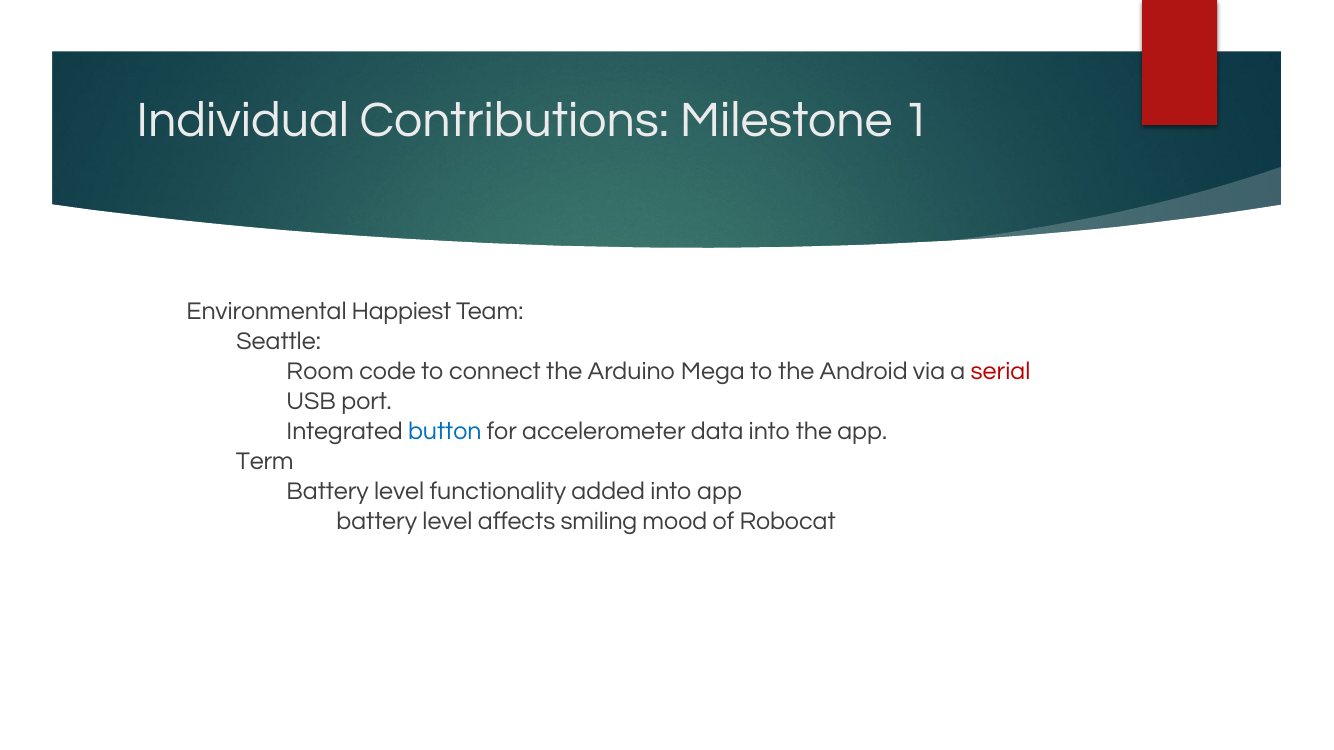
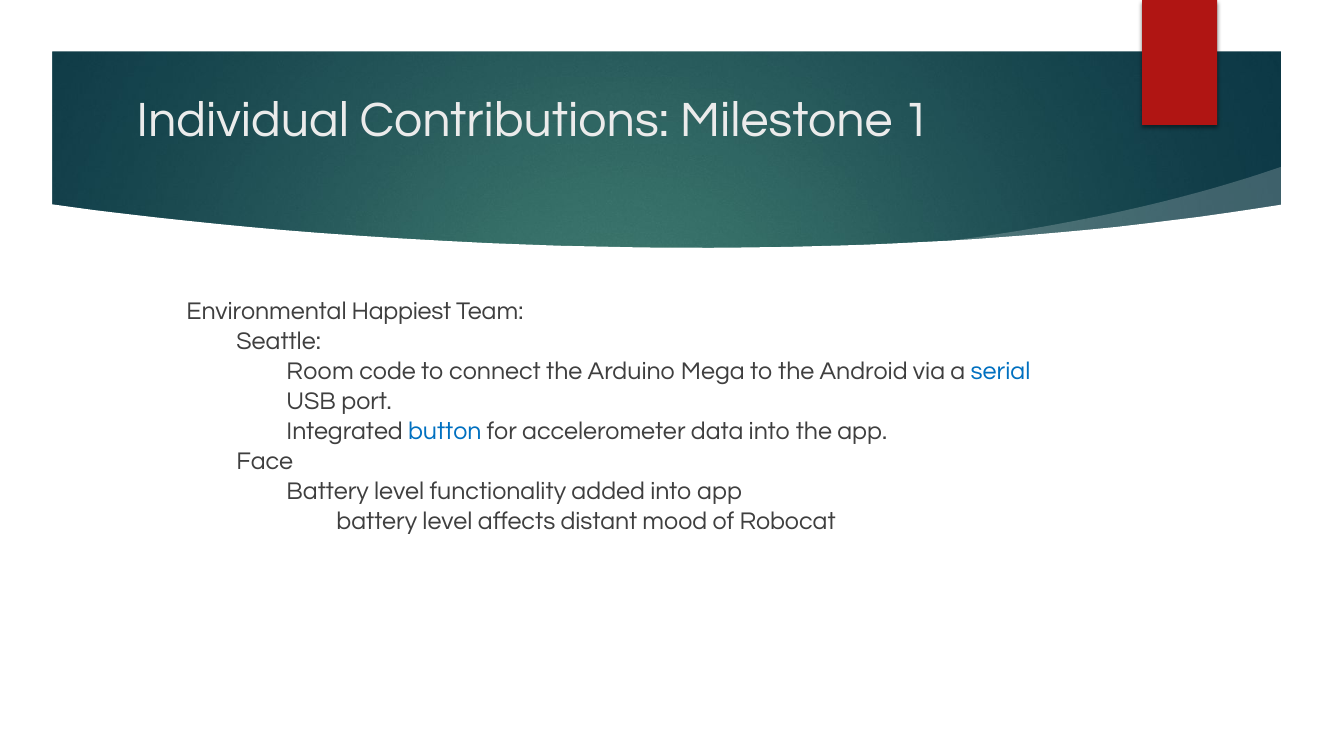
serial colour: red -> blue (1001, 372)
Term: Term -> Face (265, 462)
smiling: smiling -> distant (599, 522)
